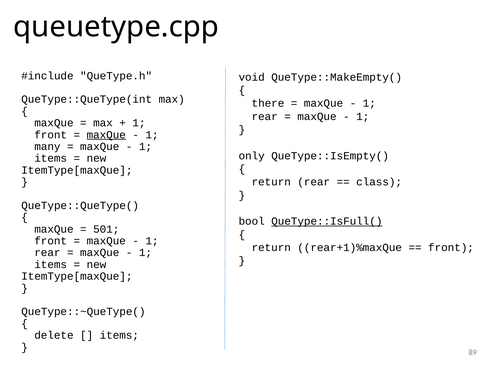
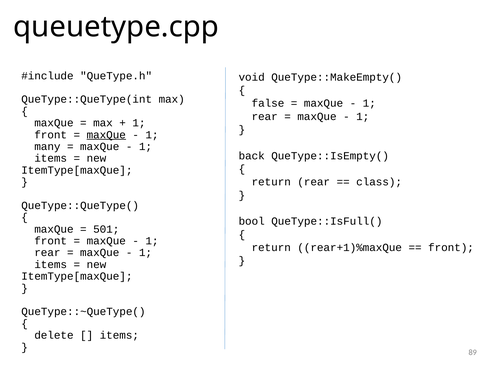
there: there -> false (268, 103)
only: only -> back (252, 156)
QueType::IsFull( underline: present -> none (327, 221)
